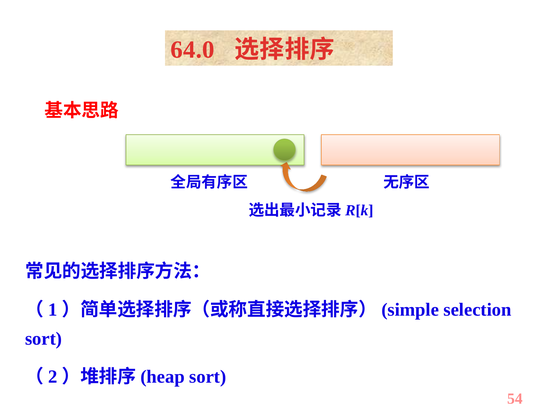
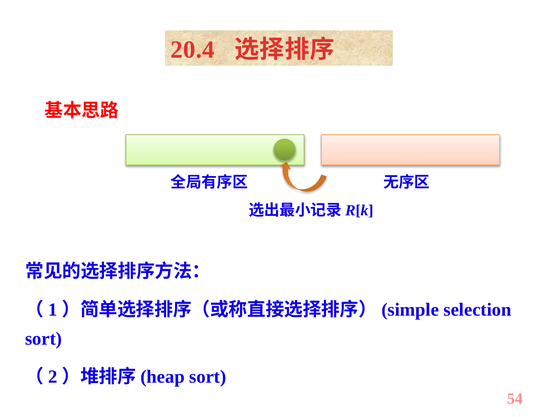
64.0: 64.0 -> 20.4 (193, 50)
